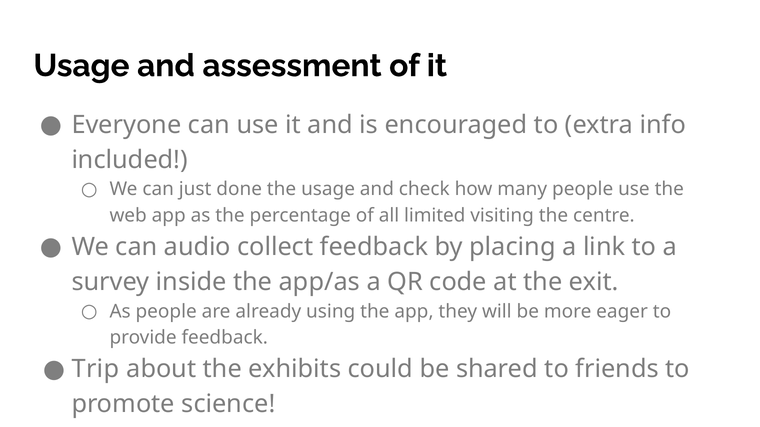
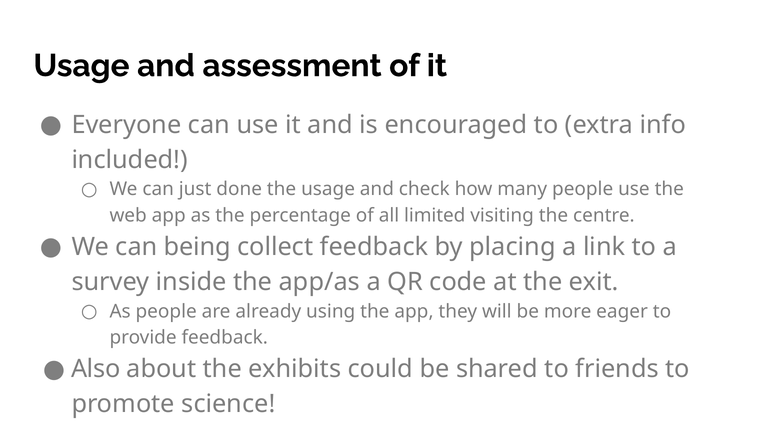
audio: audio -> being (197, 247)
Trip: Trip -> Also (96, 370)
